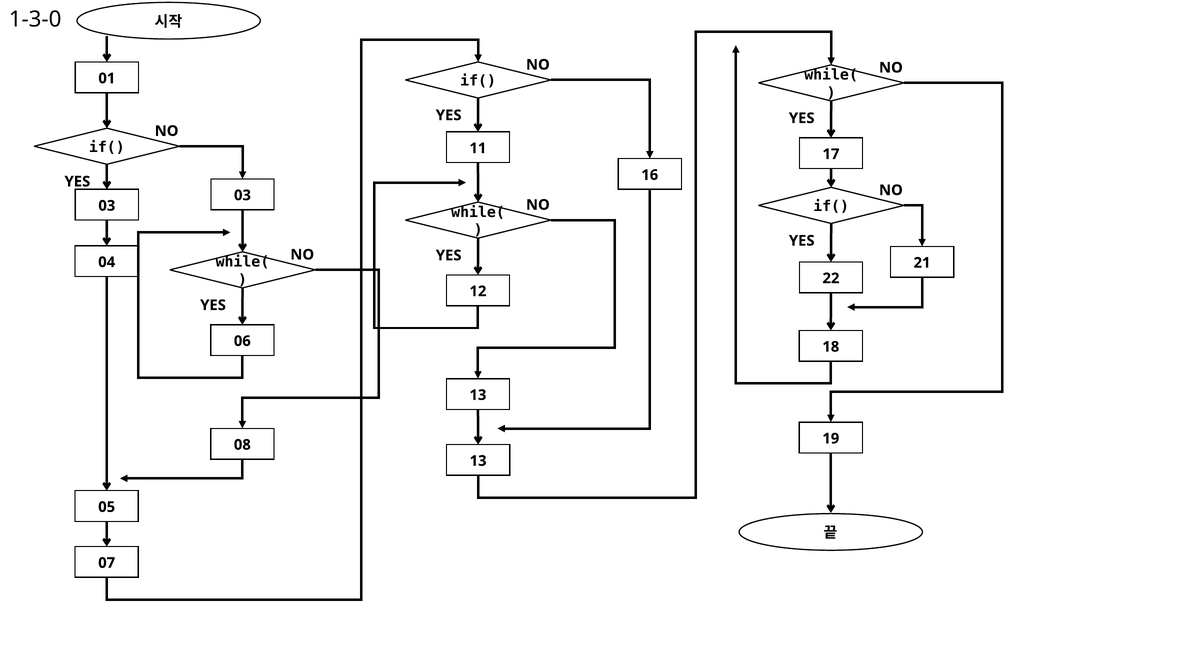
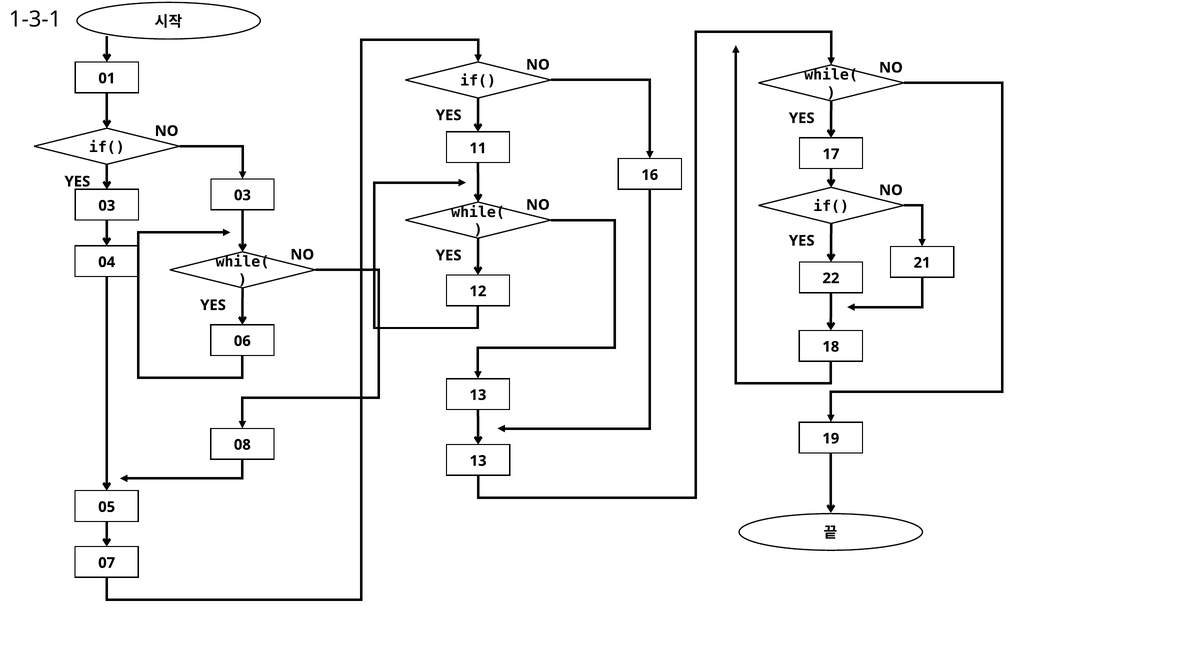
1-3-0: 1-3-0 -> 1-3-1 (35, 19)
